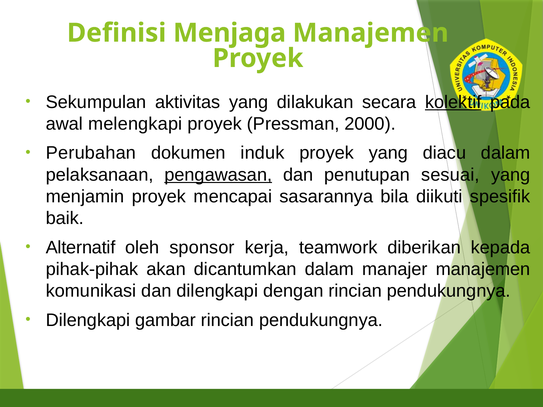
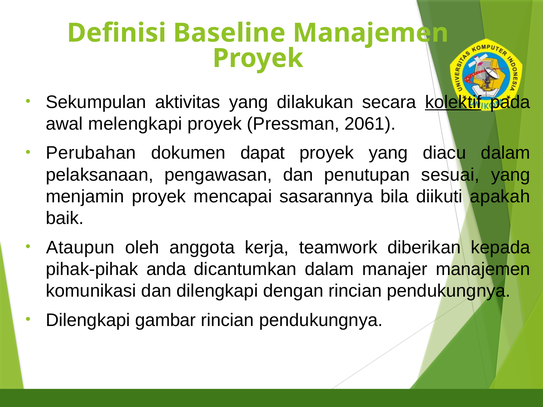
Menjaga: Menjaga -> Baseline (229, 33)
2000: 2000 -> 2061 (370, 124)
induk: induk -> dapat (263, 153)
pengawasan underline: present -> none (218, 175)
spesifik: spesifik -> apakah (500, 197)
Alternatif: Alternatif -> Ataupun (80, 248)
sponsor: sponsor -> anggota (202, 248)
akan: akan -> anda (166, 269)
